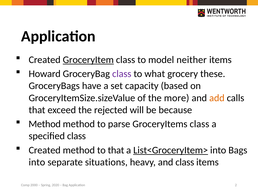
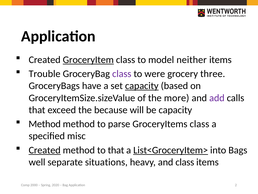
Howard: Howard -> Trouble (45, 74)
what: what -> were (155, 74)
these: these -> three (213, 74)
capacity underline: none -> present (142, 86)
add colour: orange -> purple (217, 98)
rejected: rejected -> because (111, 110)
be because: because -> capacity (175, 110)
specified class: class -> misc (76, 136)
Created underline: none -> present (45, 150)
into: into -> well (37, 162)
